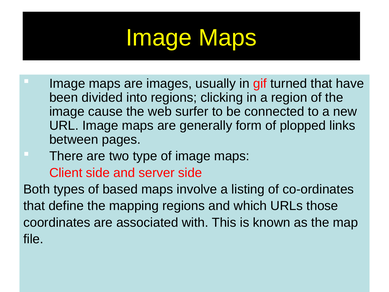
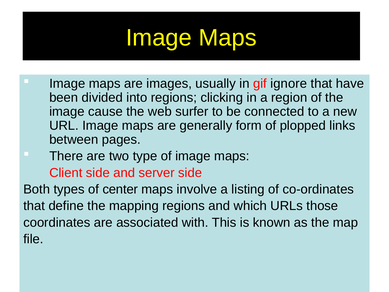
turned: turned -> ignore (289, 83)
based: based -> center (120, 189)
